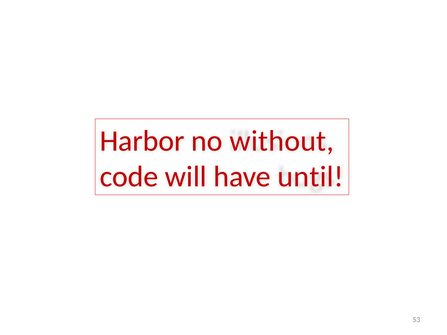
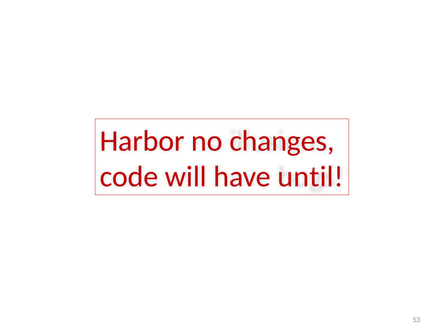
without: without -> changes (282, 141)
